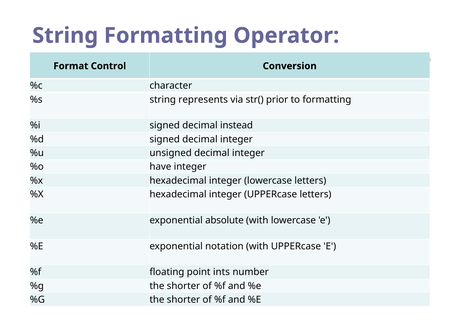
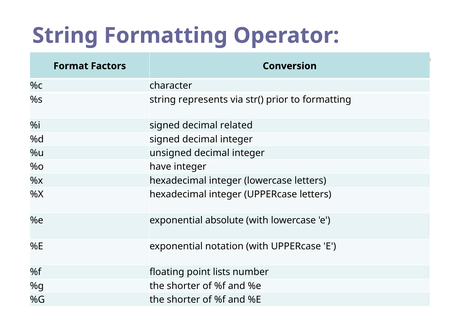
Control: Control -> Factors (108, 66)
instead: instead -> related (236, 126)
ints: ints -> lists (222, 273)
